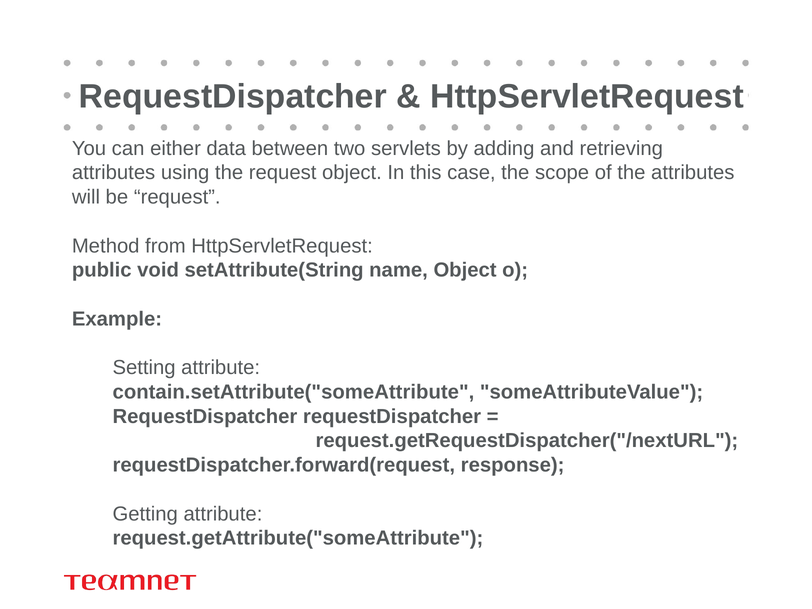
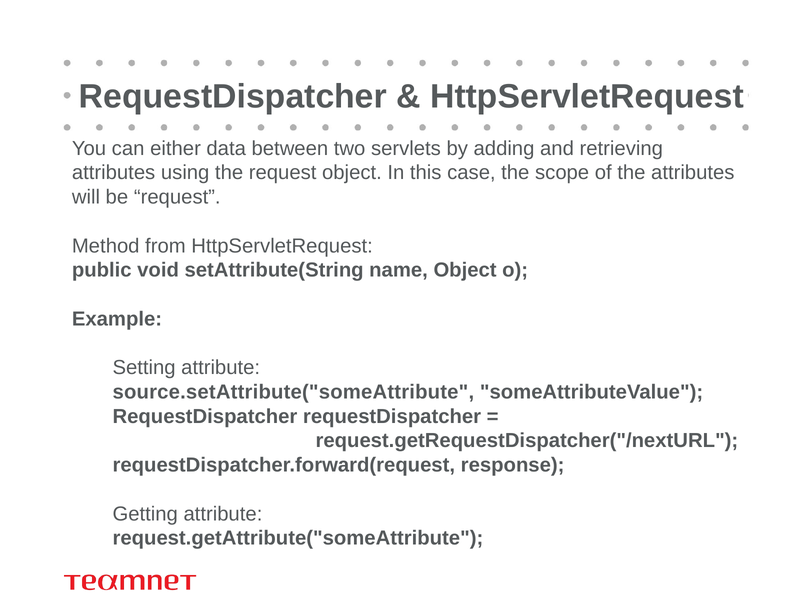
contain.setAttribute("someAttribute: contain.setAttribute("someAttribute -> source.setAttribute("someAttribute (293, 392)
